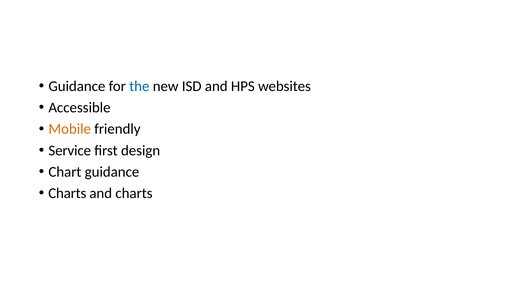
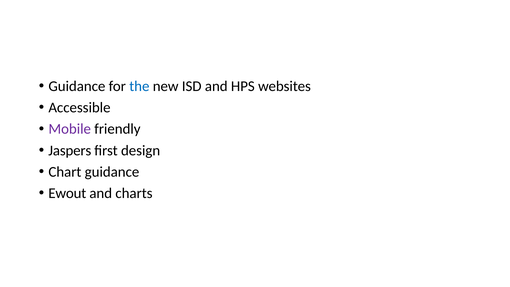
Mobile colour: orange -> purple (70, 129)
Service: Service -> Jaspers (70, 150)
Charts: Charts -> Ewout (67, 193)
